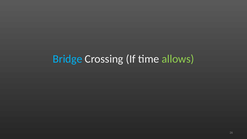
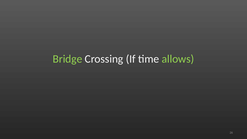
Bridge colour: light blue -> light green (68, 59)
